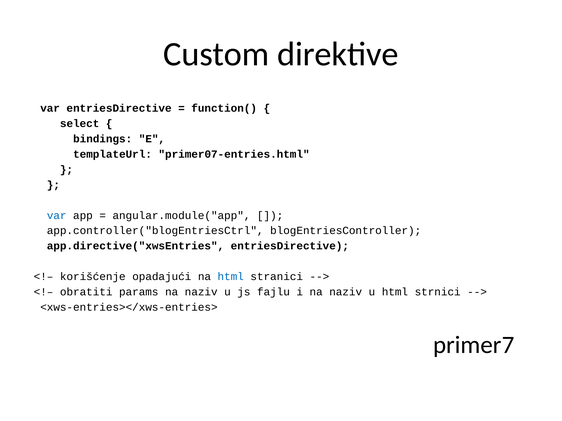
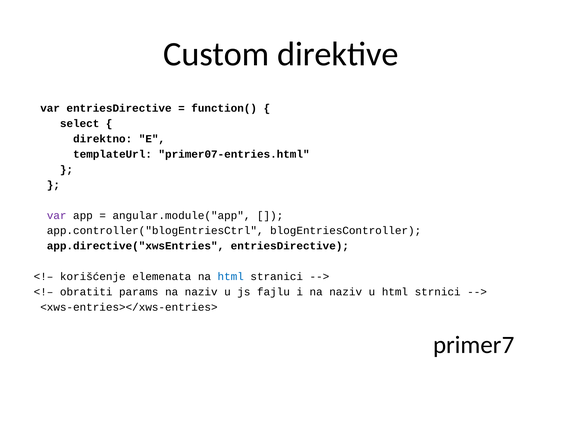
bindings: bindings -> direktno (103, 139)
var colour: blue -> purple (57, 216)
opadajući: opadajući -> elemenata (162, 277)
